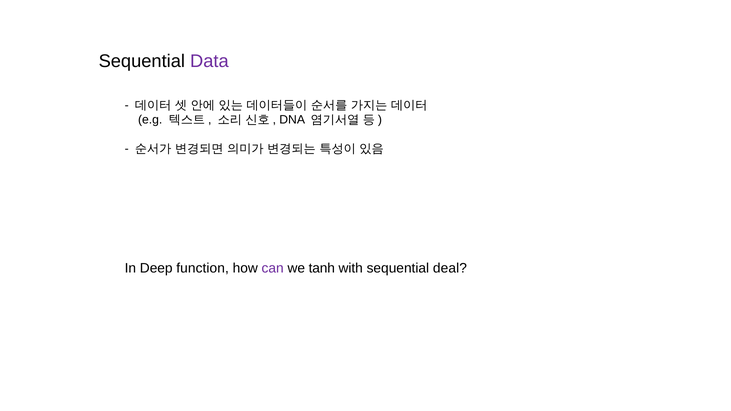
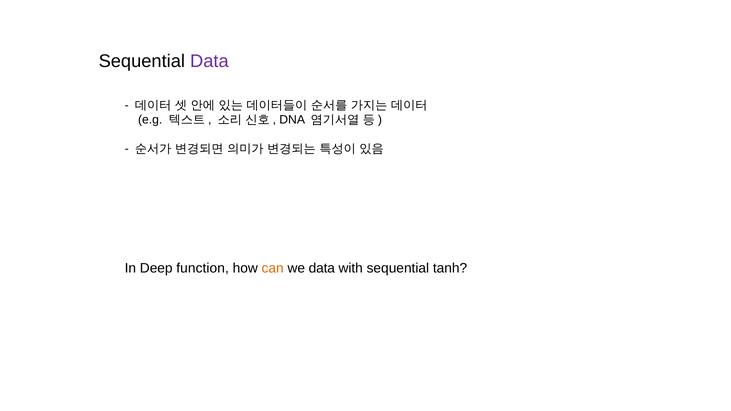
can colour: purple -> orange (273, 268)
we tanh: tanh -> data (322, 268)
deal: deal -> tanh (450, 268)
